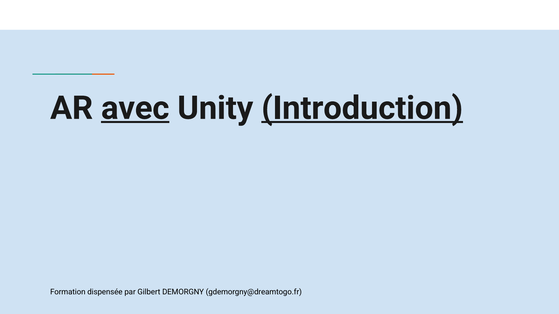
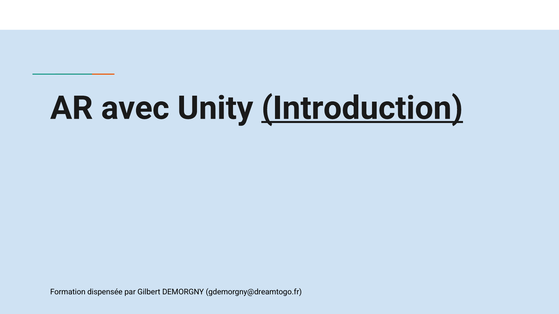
avec underline: present -> none (135, 108)
